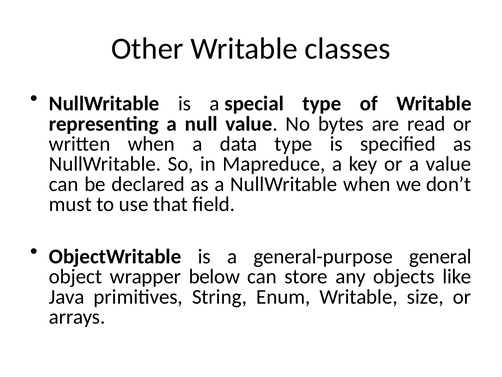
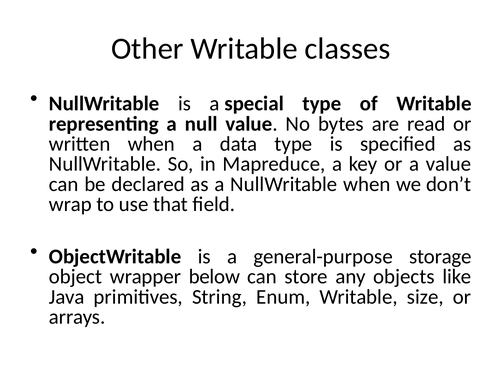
must: must -> wrap (70, 204)
general: general -> storage (440, 256)
